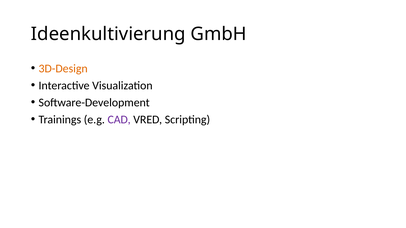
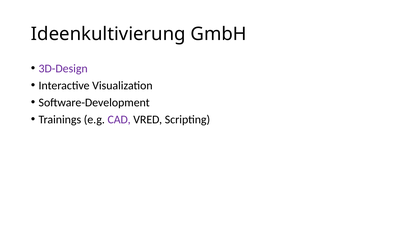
3D-Design colour: orange -> purple (63, 69)
